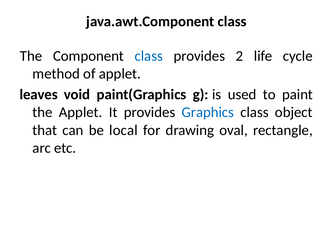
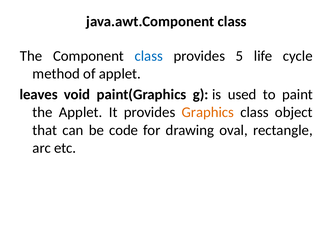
2: 2 -> 5 (239, 56)
Graphics colour: blue -> orange (208, 112)
local: local -> code (124, 130)
